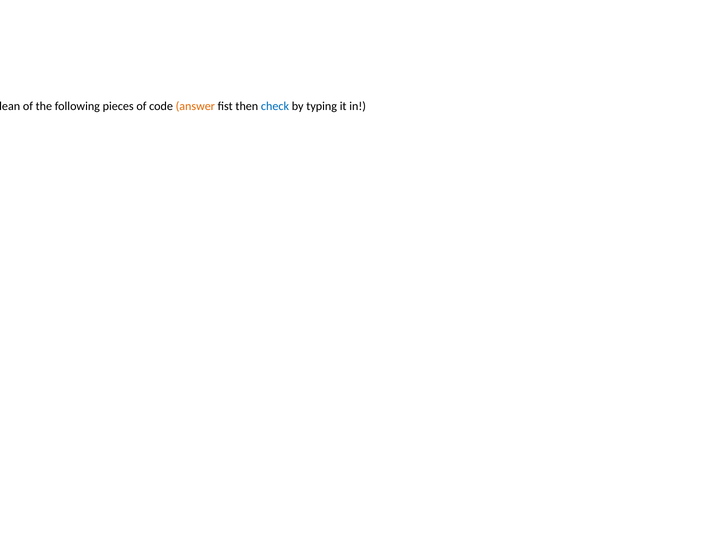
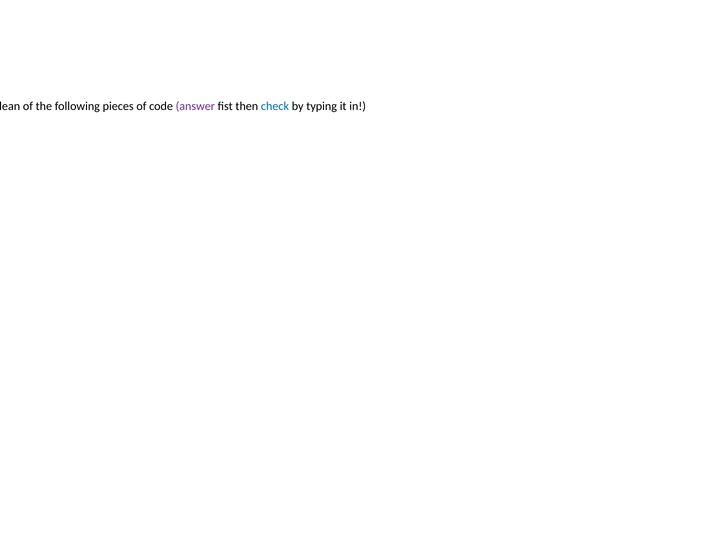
answer colour: orange -> purple (195, 106)
